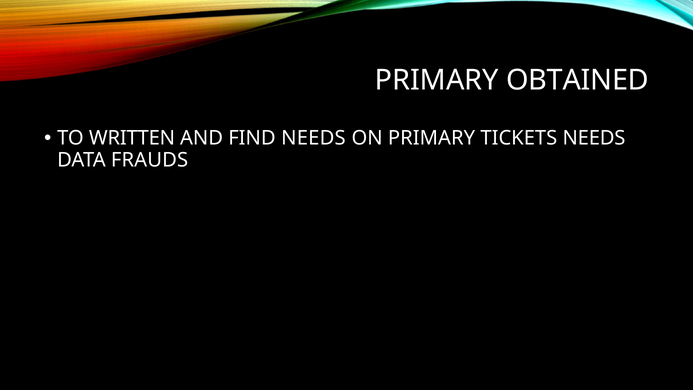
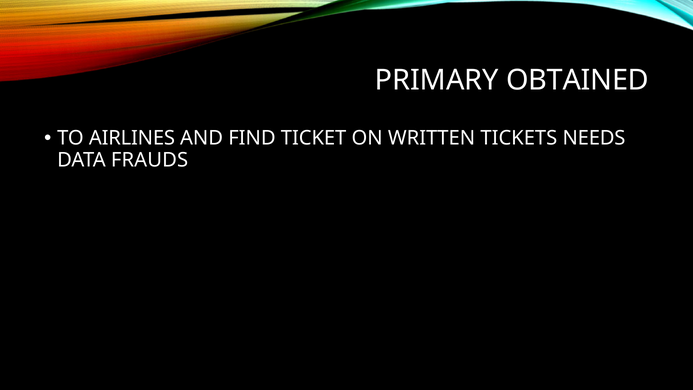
WRITTEN: WRITTEN -> AIRLINES (132, 138)
FIND NEEDS: NEEDS -> TICKET (314, 138)
ON PRIMARY: PRIMARY -> WRITTEN (432, 138)
